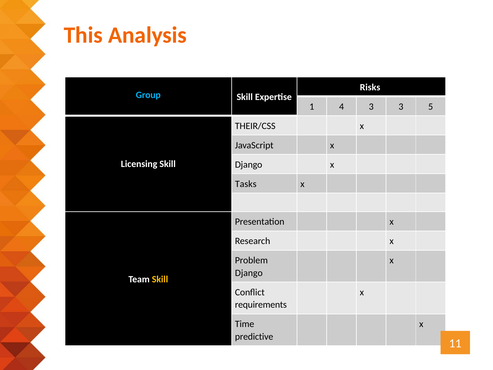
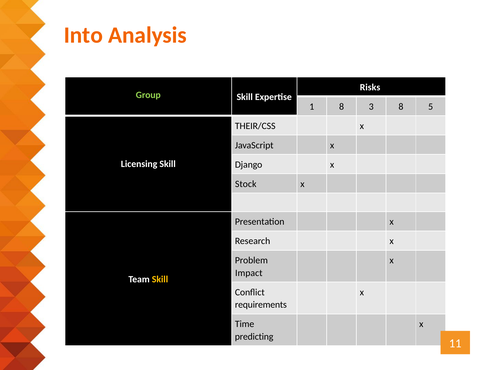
This: This -> Into (83, 35)
Group colour: light blue -> light green (148, 95)
1 4: 4 -> 8 (342, 106)
3 3: 3 -> 8 (401, 106)
Tasks: Tasks -> Stock (246, 184)
Django: Django -> Impact (249, 273)
predictive: predictive -> predicting (254, 336)
